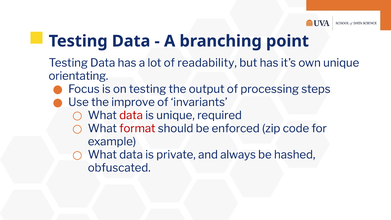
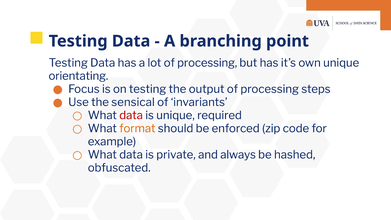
lot of readability: readability -> processing (207, 63)
improve: improve -> sensical (133, 102)
format colour: red -> orange (137, 128)
